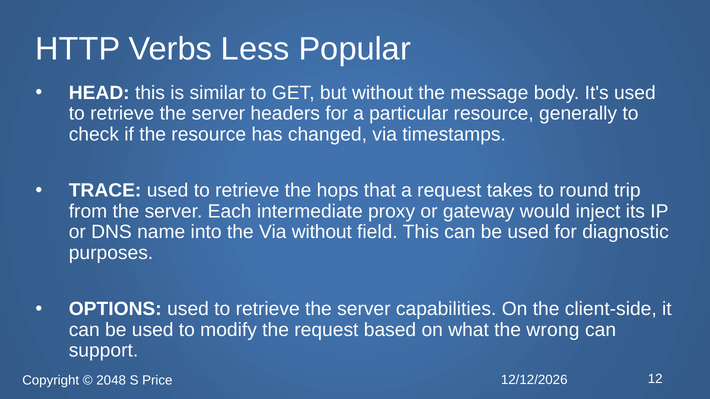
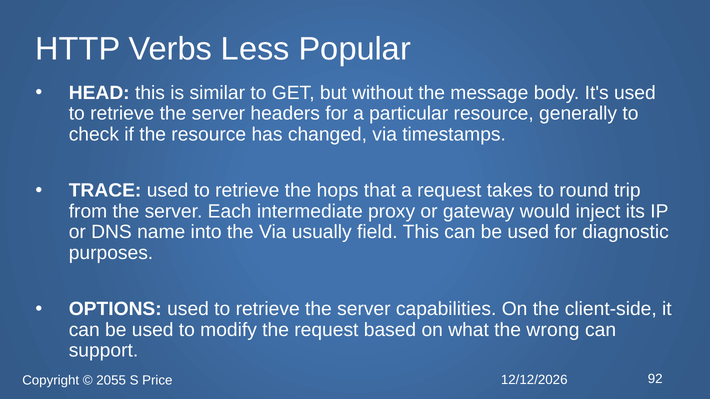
Via without: without -> usually (322, 232)
2048: 2048 -> 2055 (111, 381)
12: 12 -> 92 (655, 379)
